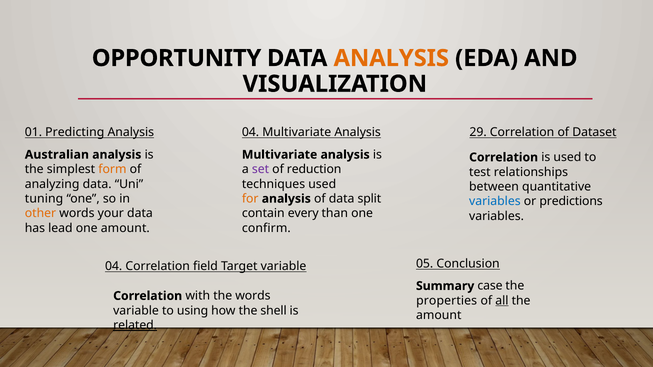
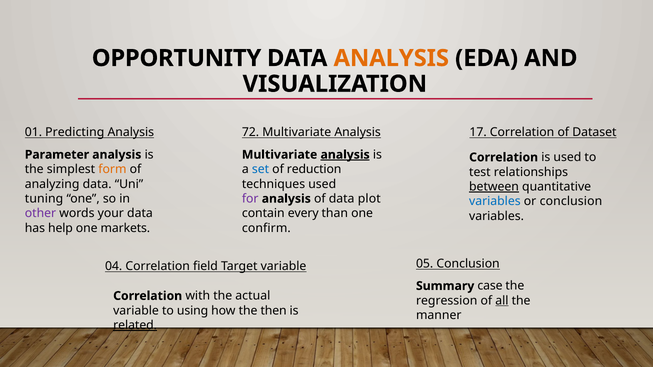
Analysis 04: 04 -> 72 (251, 132)
29: 29 -> 17 (478, 132)
Australian: Australian -> Parameter (57, 155)
analysis underline: none -> present (345, 155)
set colour: purple -> blue (261, 169)
between underline: none -> present (494, 187)
for colour: orange -> purple (250, 199)
split: split -> plot (369, 199)
or predictions: predictions -> conclusion (571, 201)
other colour: orange -> purple (40, 214)
lead: lead -> help (60, 228)
one amount: amount -> markets (125, 228)
the words: words -> actual (253, 296)
properties: properties -> regression (447, 301)
shell: shell -> then (274, 311)
amount: amount -> manner (439, 316)
